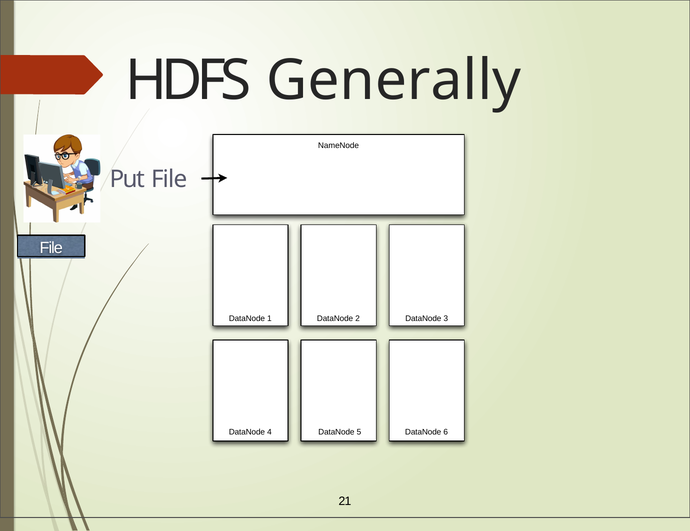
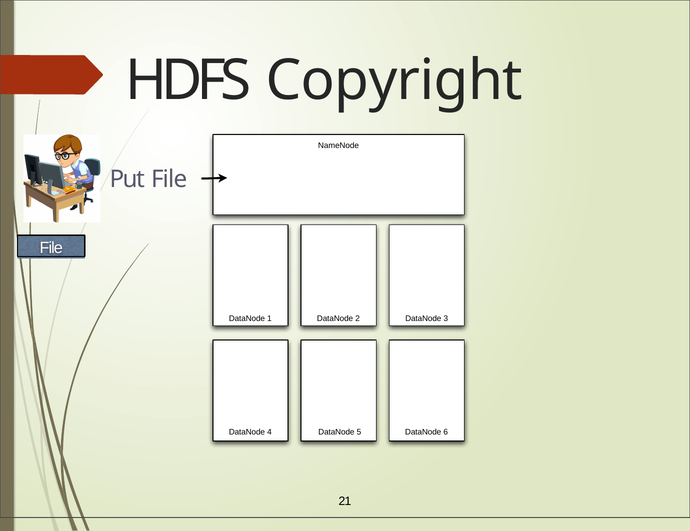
Generally: Generally -> Copyright (394, 80)
